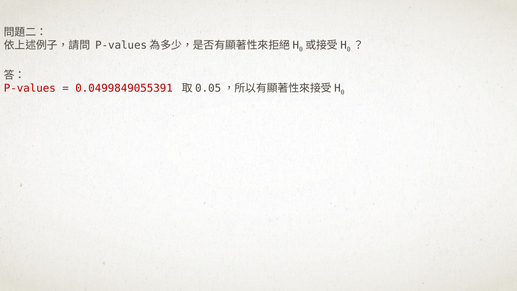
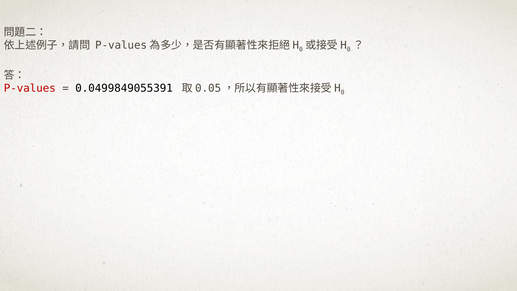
0.0499849055391 colour: red -> black (124, 88)
